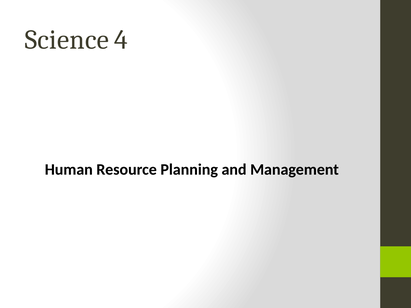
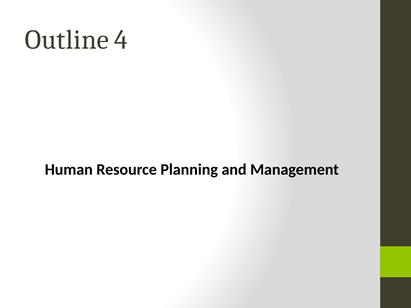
Science: Science -> Outline (67, 40)
